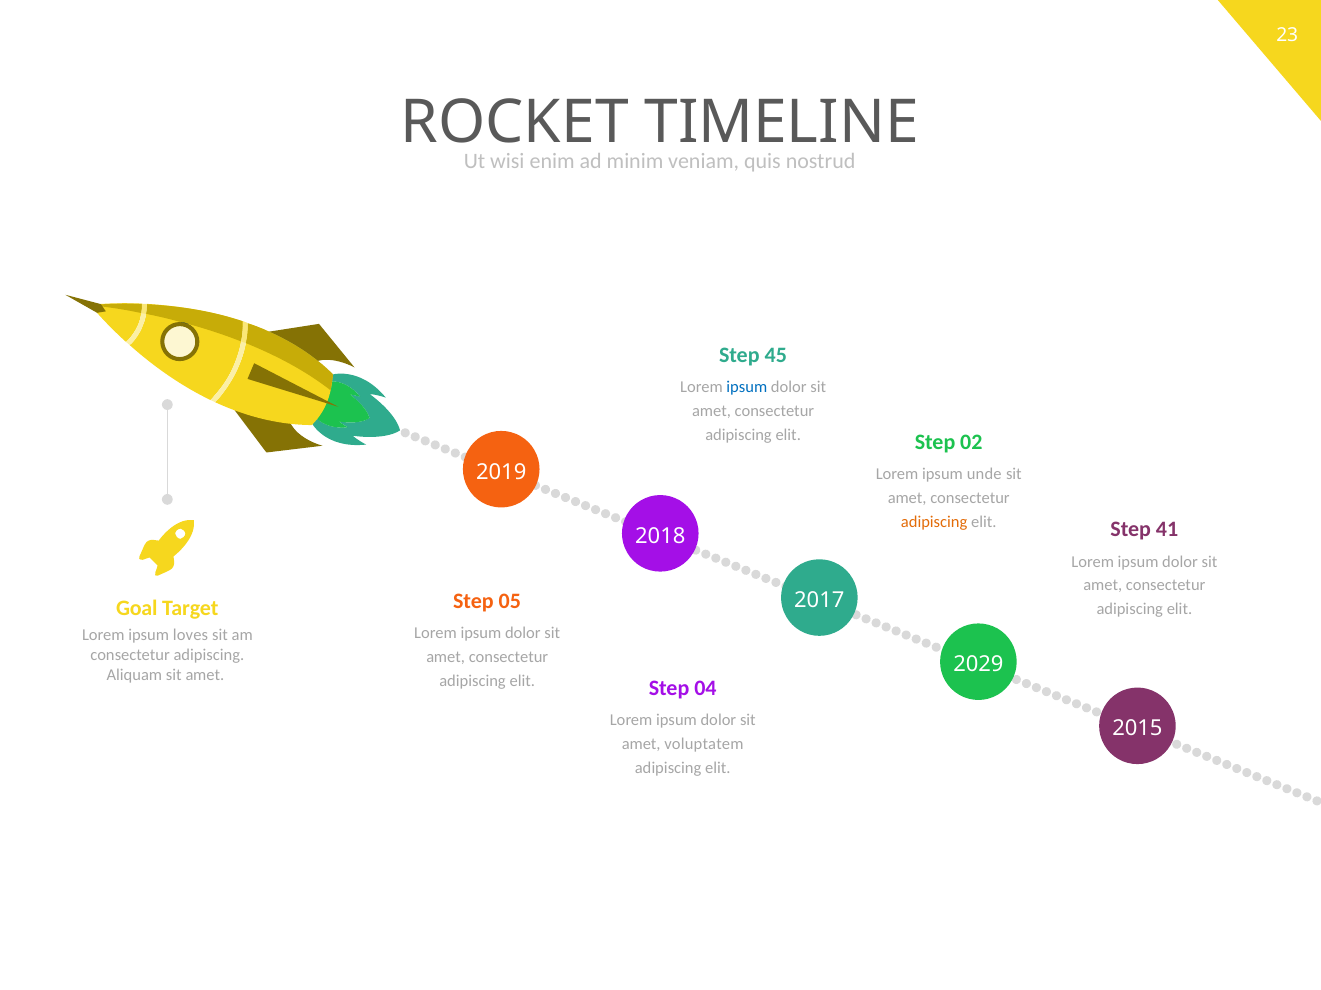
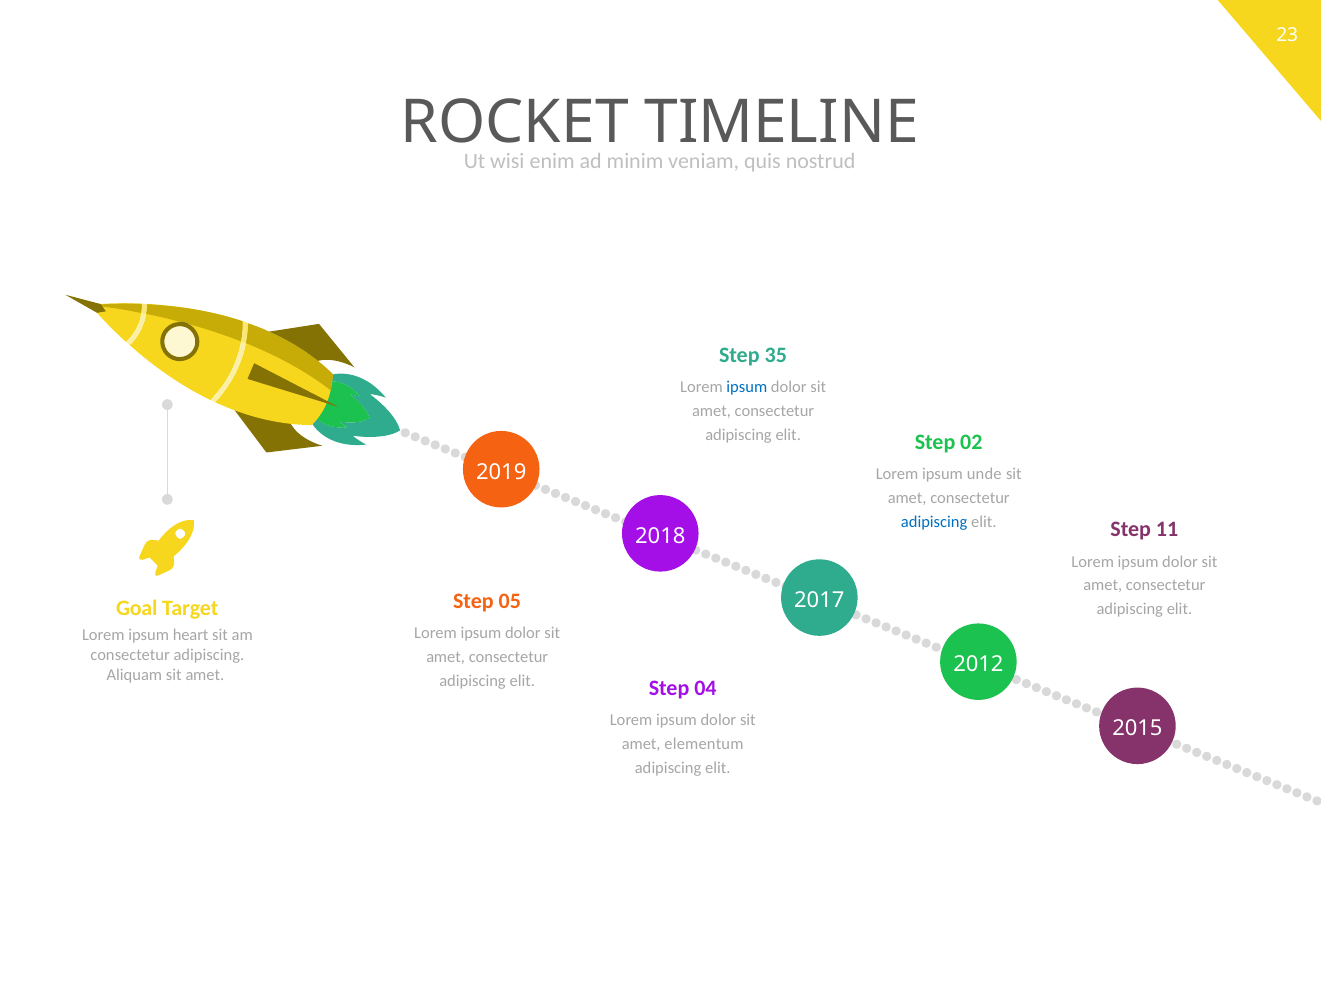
45: 45 -> 35 (776, 355)
adipiscing colour: orange -> blue (934, 522)
41: 41 -> 11 (1167, 530)
loves: loves -> heart (191, 636)
2029: 2029 -> 2012 (978, 665)
voluptatem: voluptatem -> elementum (704, 745)
